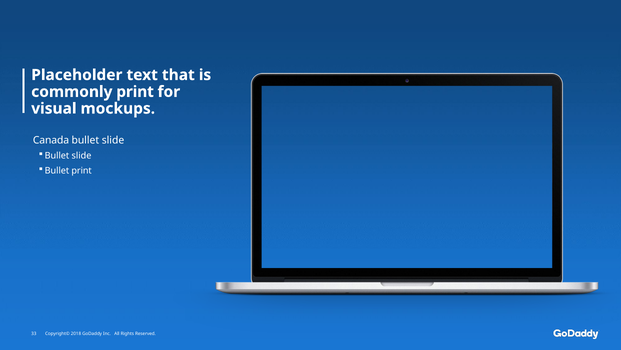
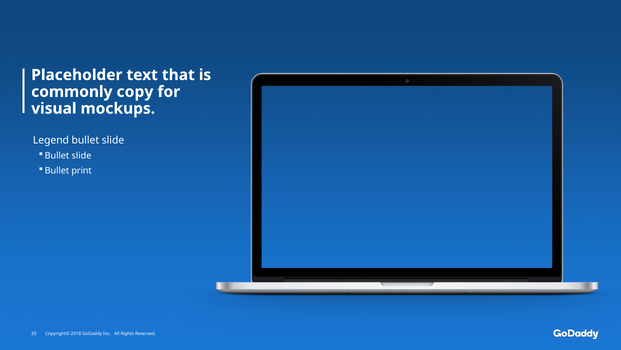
commonly print: print -> copy (135, 92)
Canada: Canada -> Legend (51, 140)
